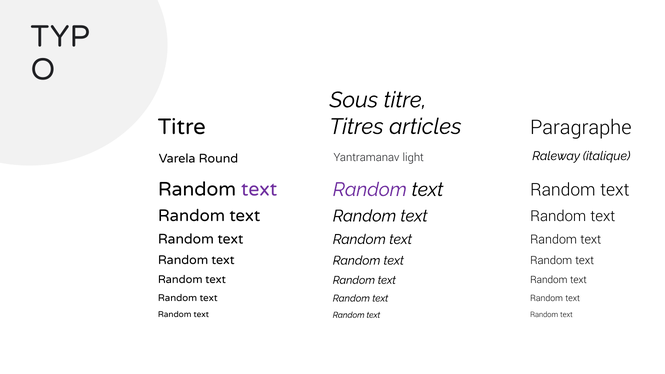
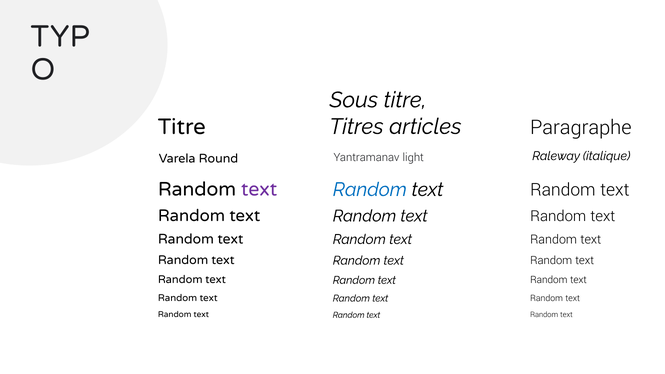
Random colour: purple -> blue (370, 190)
